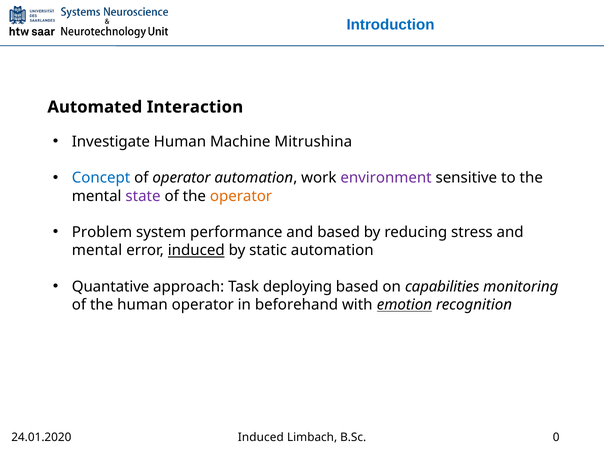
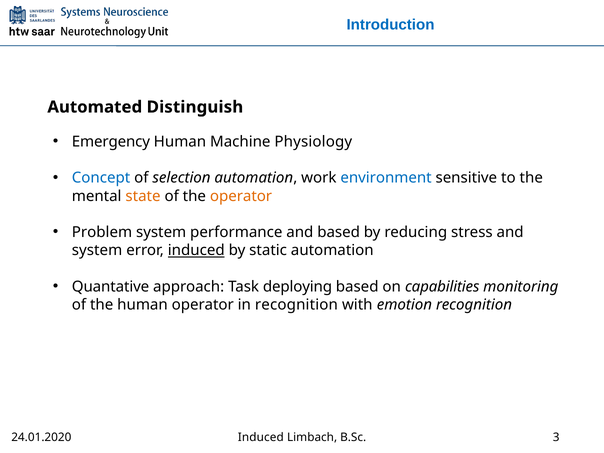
Interaction: Interaction -> Distinguish (195, 107)
Investigate: Investigate -> Emergency (111, 142)
Mitrushina: Mitrushina -> Physiology (313, 142)
of operator: operator -> selection (182, 178)
environment colour: purple -> blue (386, 178)
state colour: purple -> orange (143, 196)
mental: mental -> system (97, 250)
in beforehand: beforehand -> recognition (296, 305)
emotion underline: present -> none (404, 305)
0: 0 -> 3 (556, 437)
